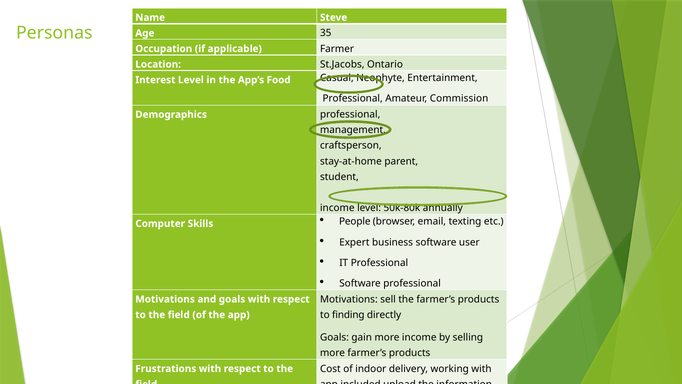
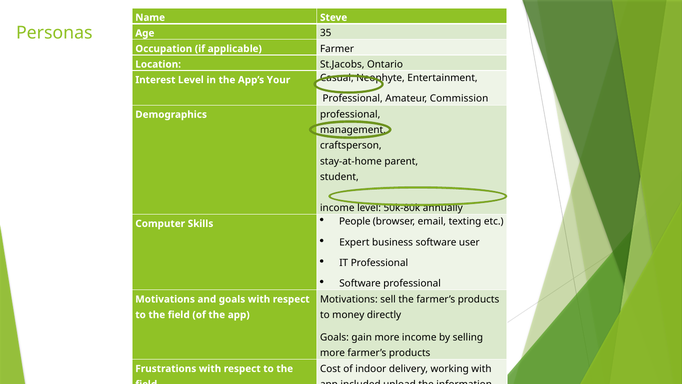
Food: Food -> Your (279, 80)
finding: finding -> money (348, 315)
